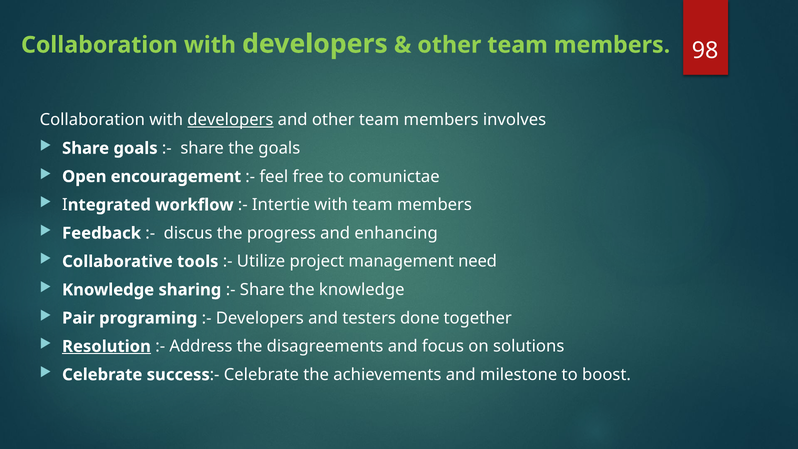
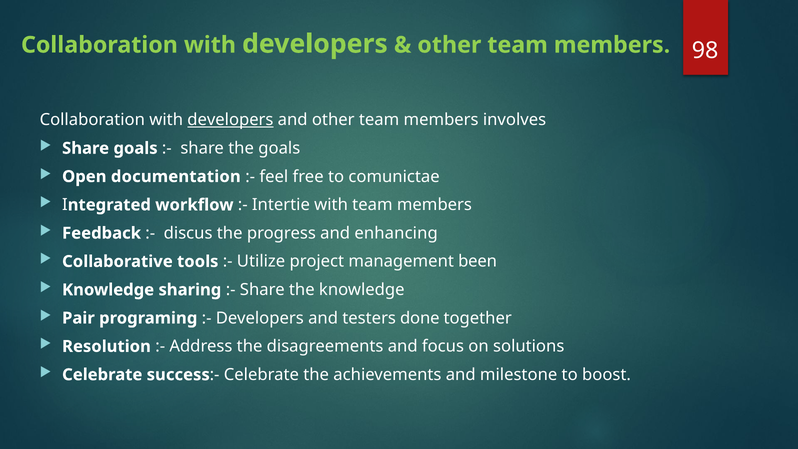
encouragement: encouragement -> documentation (176, 177)
need: need -> been (478, 261)
Resolution underline: present -> none (106, 346)
